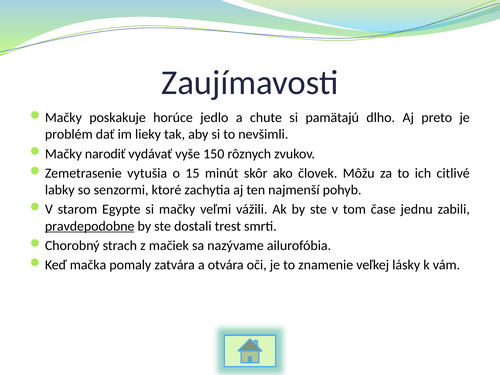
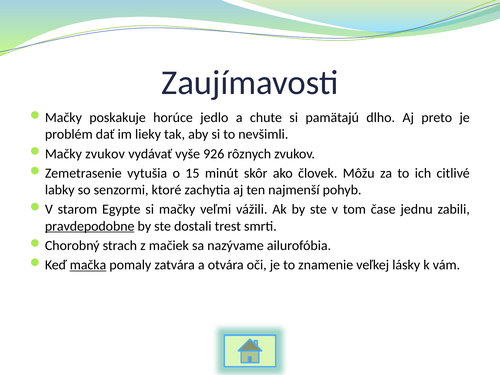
narodiť: narodiť -> zvukov (105, 154)
150: 150 -> 926 (214, 154)
mačka underline: none -> present (88, 265)
